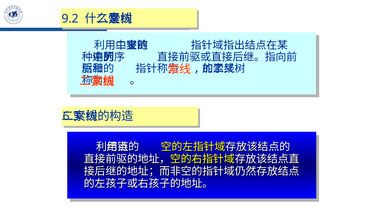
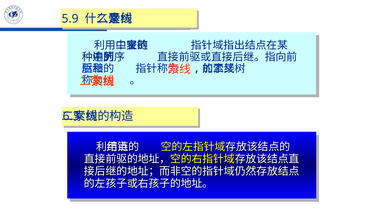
9.2: 9.2 -> 5.9 (70, 19)
